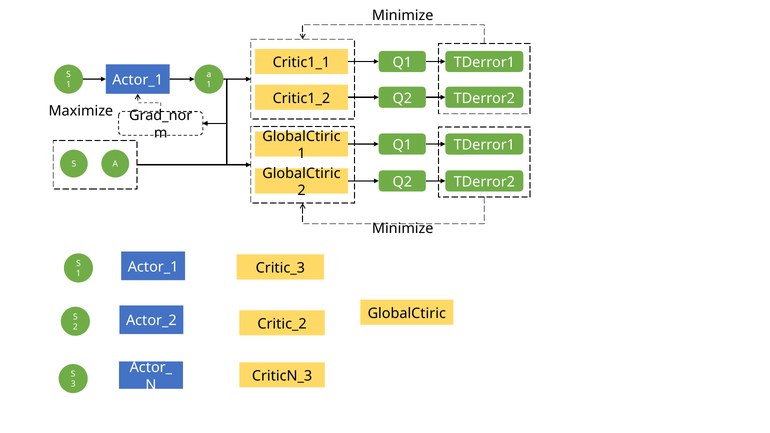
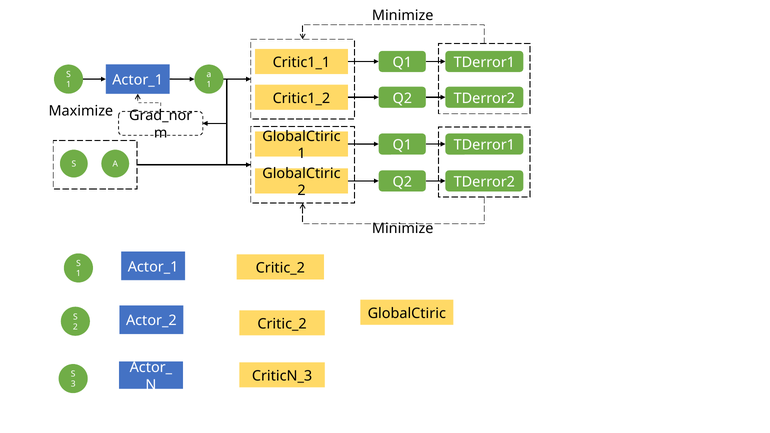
Critic_3: Critic_3 -> Critic_2 (280, 268)
